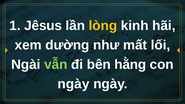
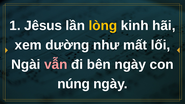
vẫn colour: light green -> pink (56, 65)
bên hằng: hằng -> ngày (130, 65)
ngày: ngày -> núng (74, 84)
